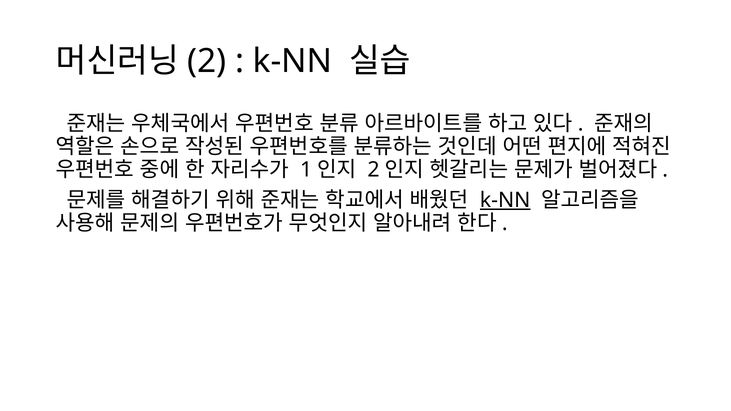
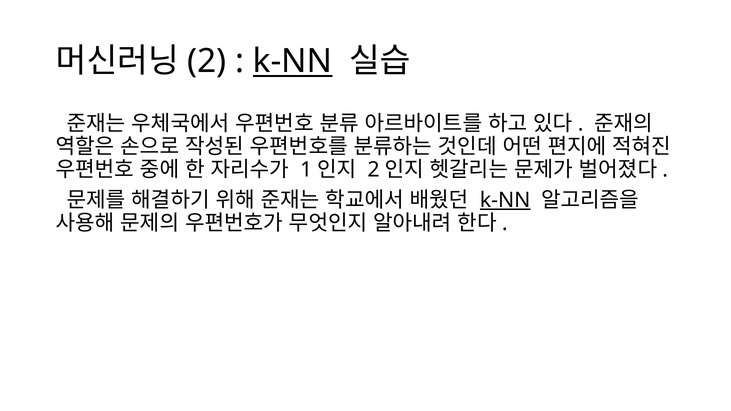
k-NN underline: none -> present (293, 61)
